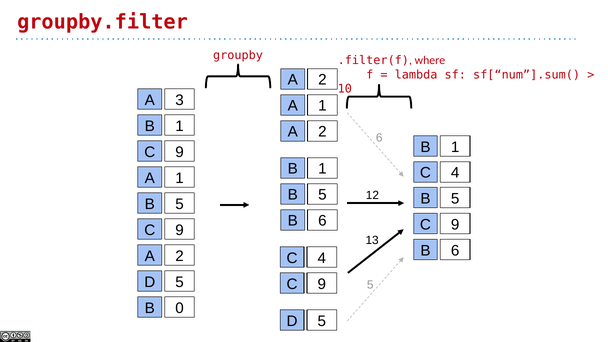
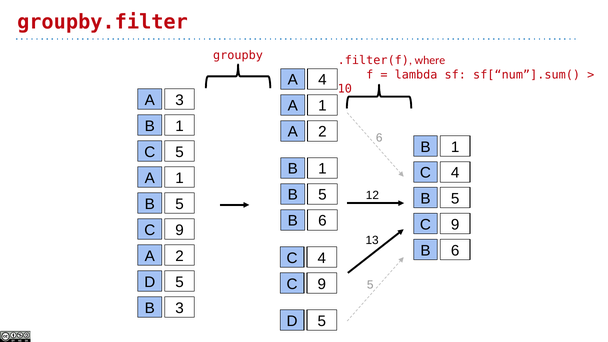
2: 2 -> 4 (322, 80)
9: 9 -> 5 (180, 152)
B 0: 0 -> 3 (180, 308)
